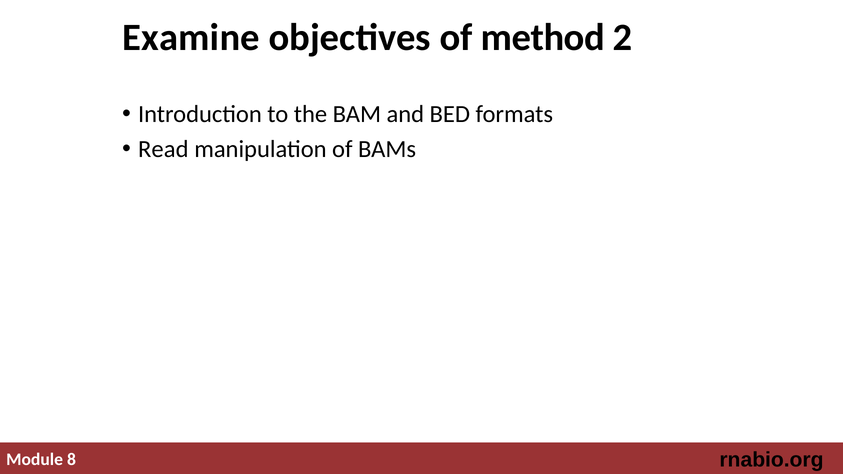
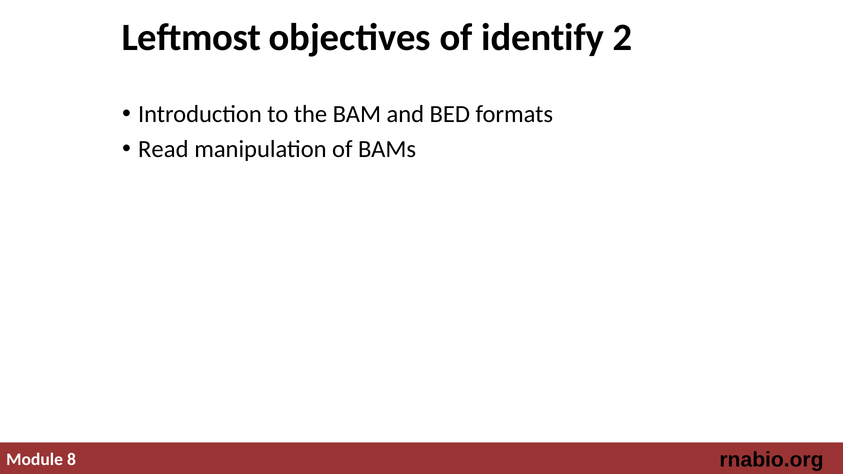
Examine: Examine -> Leftmost (191, 37)
method: method -> identify (543, 37)
